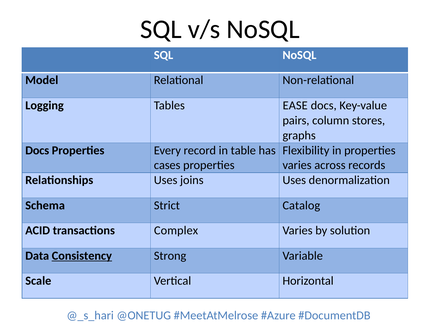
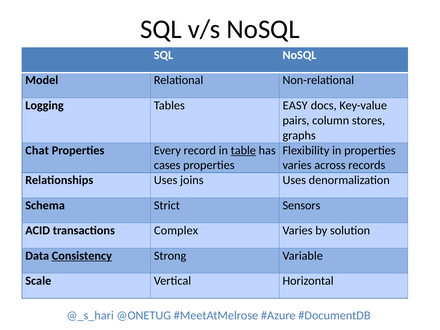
EASE: EASE -> EASY (295, 105)
Docs: Docs -> Chat (37, 150)
table underline: none -> present (243, 150)
Catalog: Catalog -> Sensors (301, 205)
